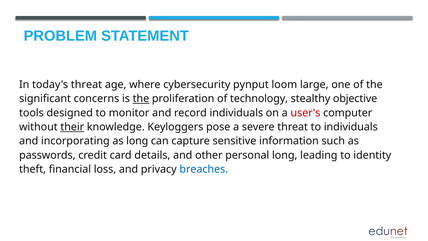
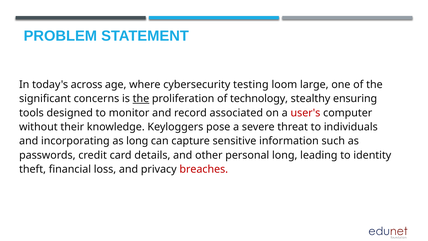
today's threat: threat -> across (87, 85)
pynput: pynput -> testing (251, 85)
objective: objective -> ensuring (355, 99)
record individuals: individuals -> associated (236, 113)
their underline: present -> none (72, 127)
breaches colour: blue -> red (204, 169)
